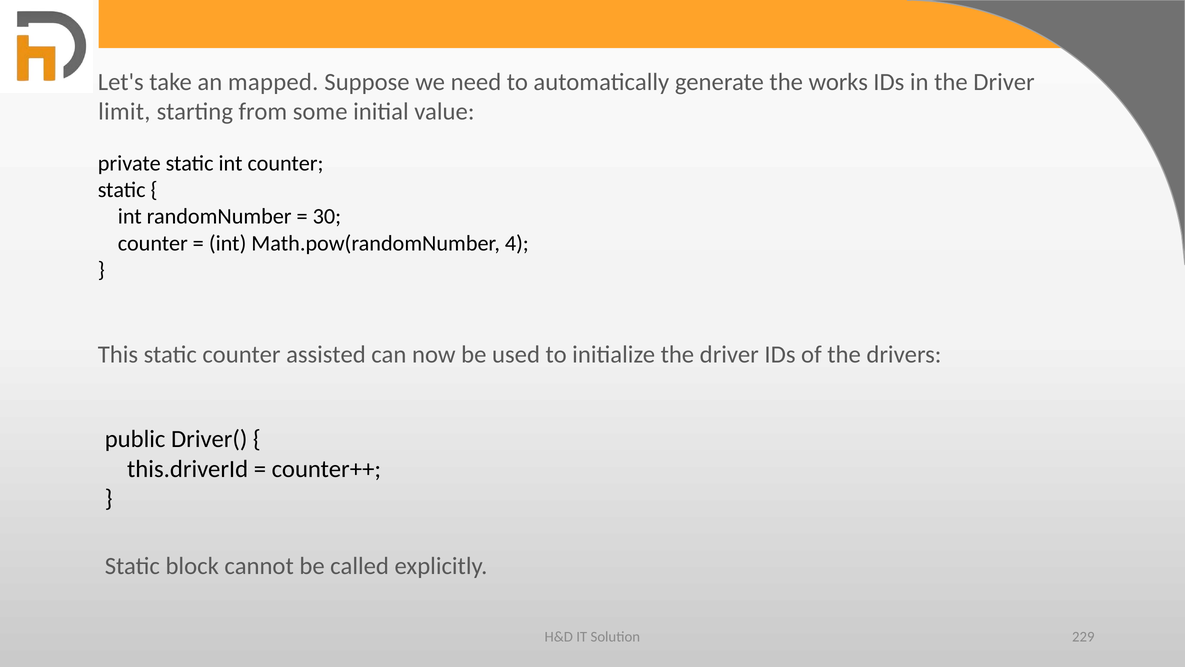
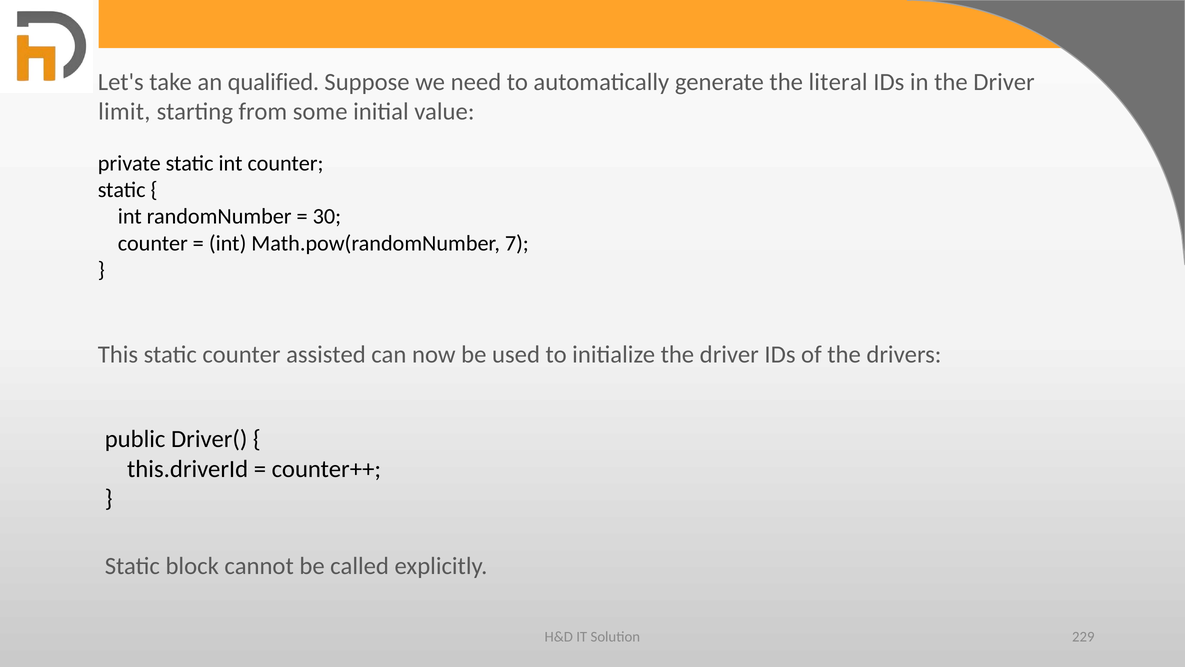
mapped: mapped -> qualified (273, 82)
works: works -> literal (838, 82)
4: 4 -> 7 (517, 243)
